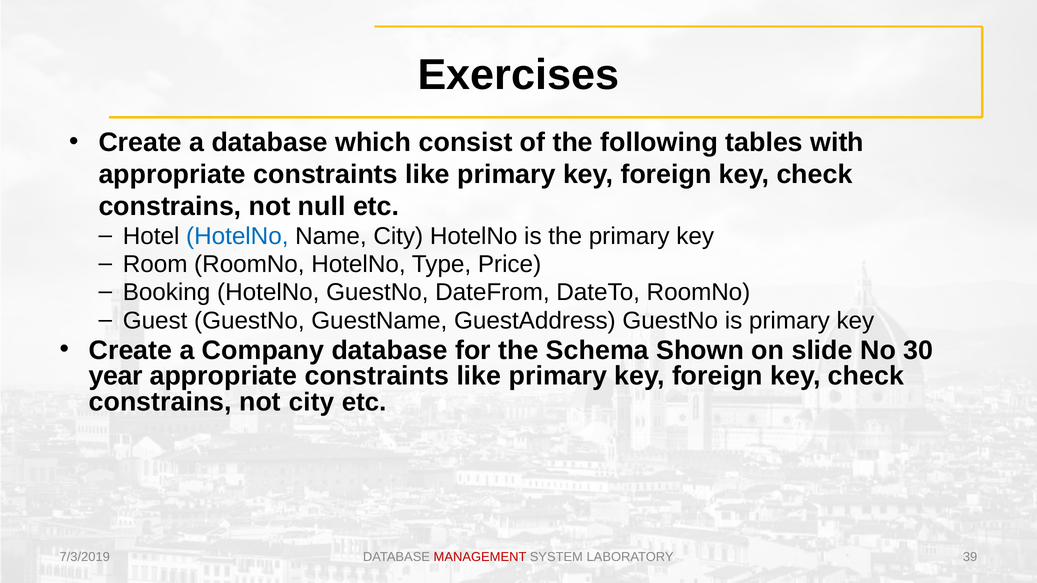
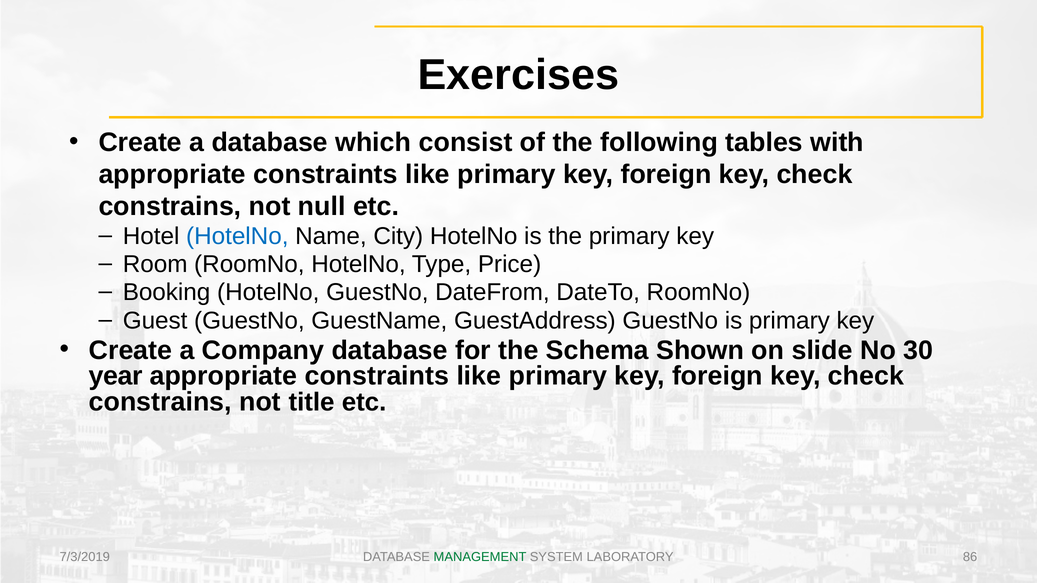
not city: city -> title (312, 402)
MANAGEMENT colour: red -> green (480, 557)
39: 39 -> 86 (970, 557)
